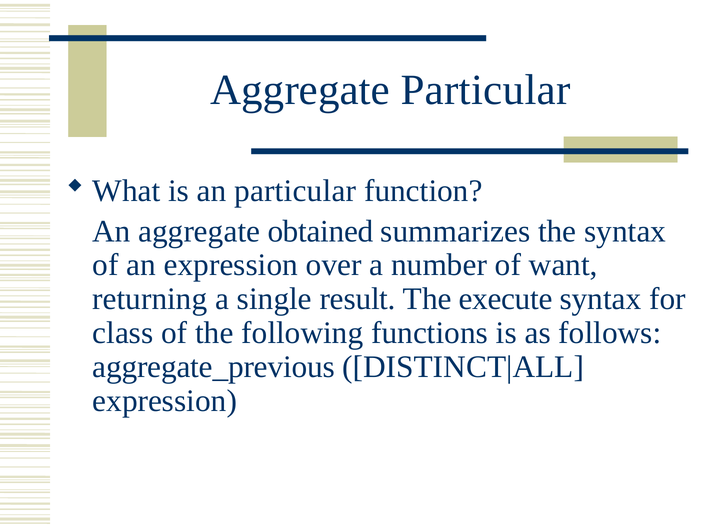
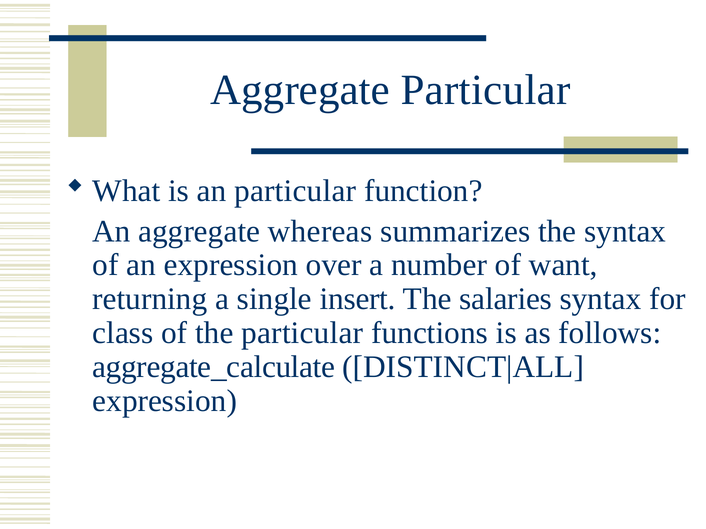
obtained: obtained -> whereas (320, 231)
result: result -> insert (358, 299)
execute: execute -> salaries (506, 299)
the following: following -> particular (302, 333)
aggregate_previous: aggregate_previous -> aggregate_calculate (214, 367)
